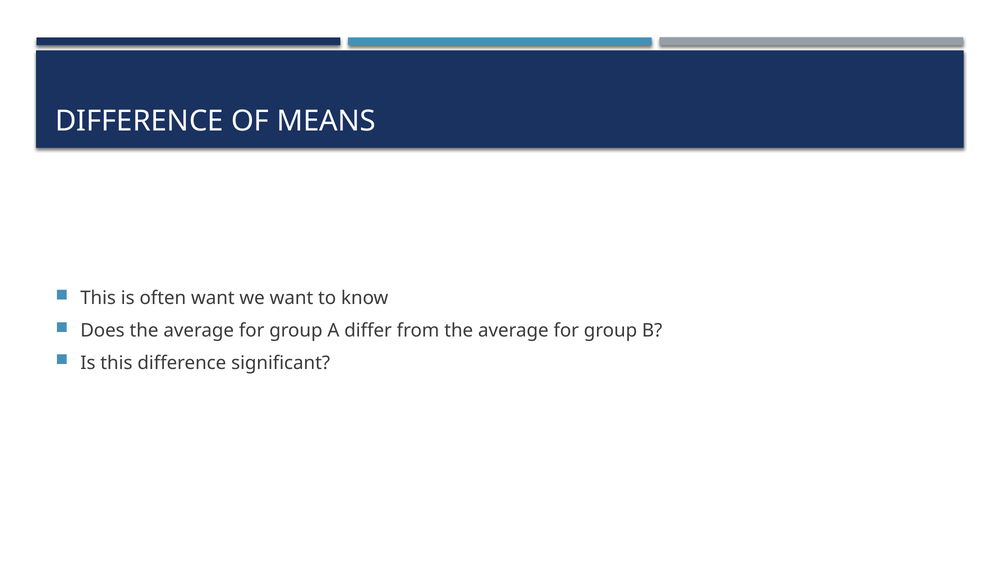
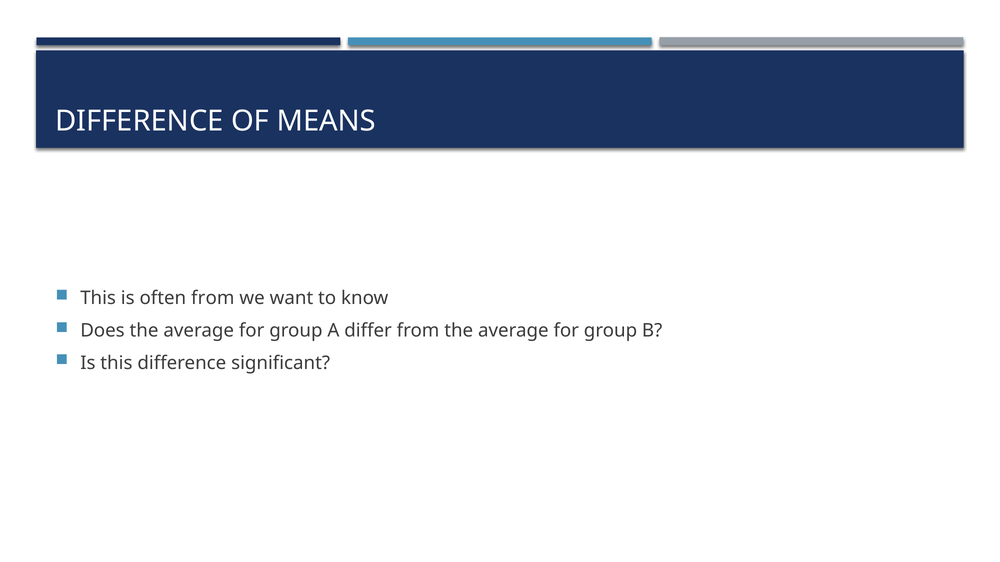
often want: want -> from (213, 298)
